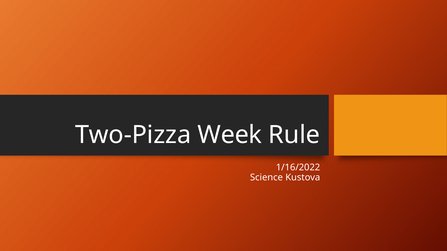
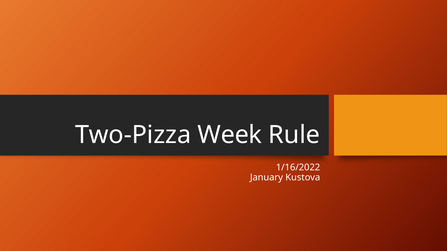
Science: Science -> January (266, 178)
